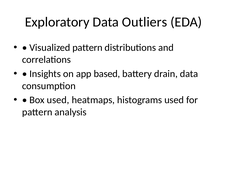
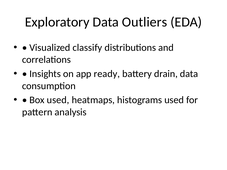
Visualized pattern: pattern -> classify (87, 48)
based: based -> ready (107, 74)
